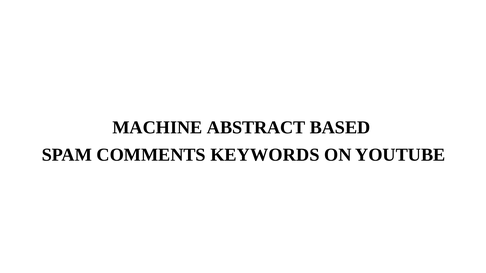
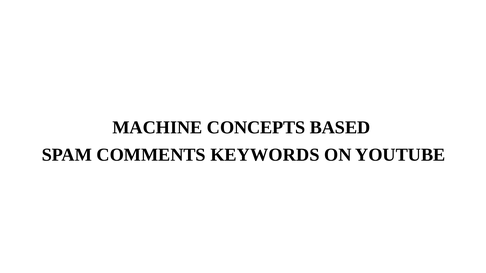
ABSTRACT: ABSTRACT -> CONCEPTS (256, 128)
